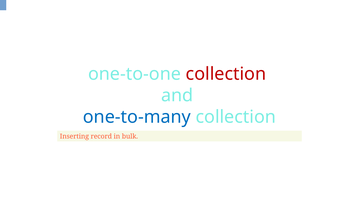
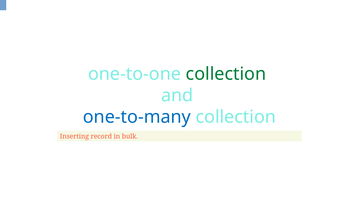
collection colour: red -> green (226, 74)
